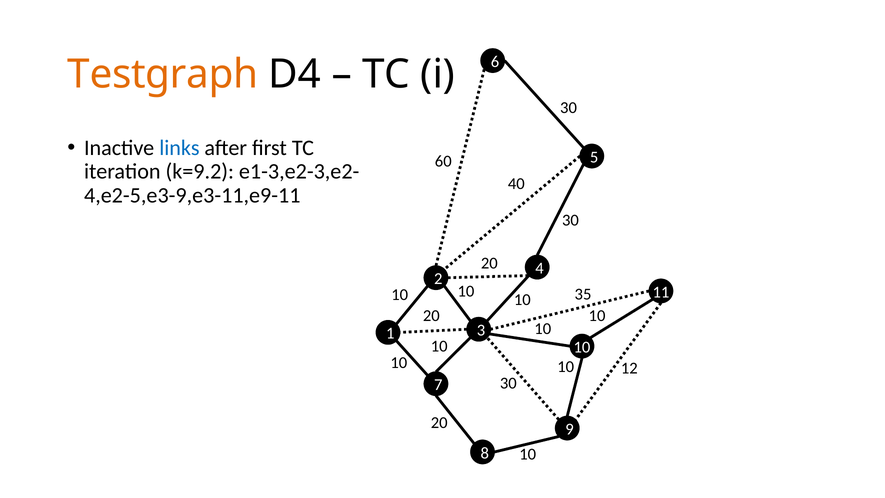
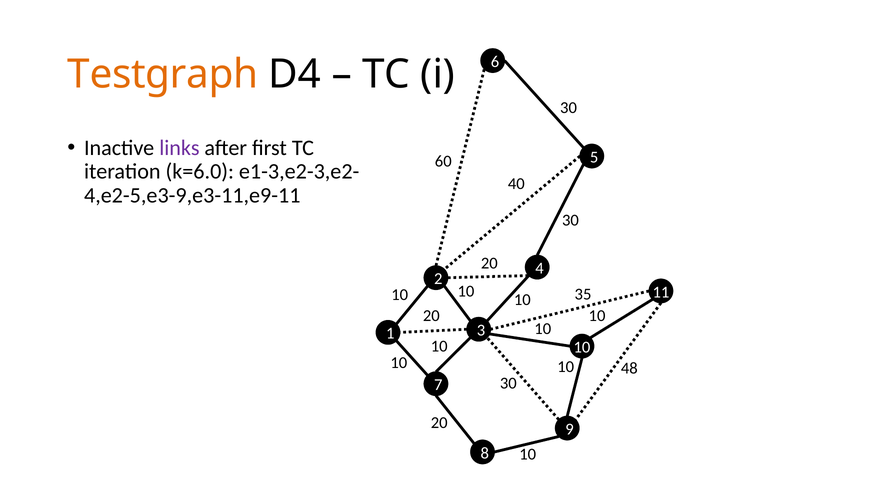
links colour: blue -> purple (179, 148)
k=9.2: k=9.2 -> k=6.0 (200, 172)
12: 12 -> 48 (629, 368)
